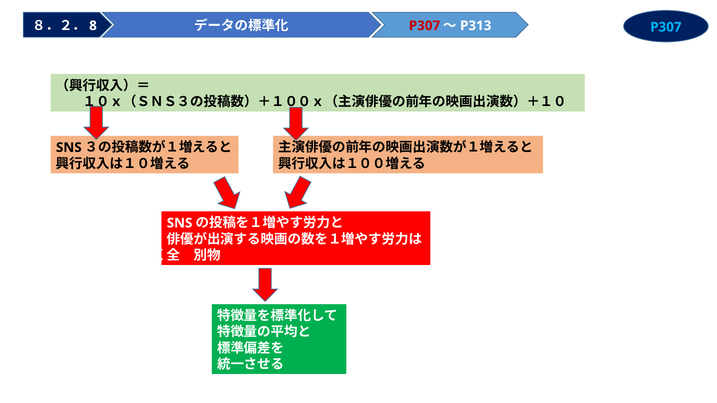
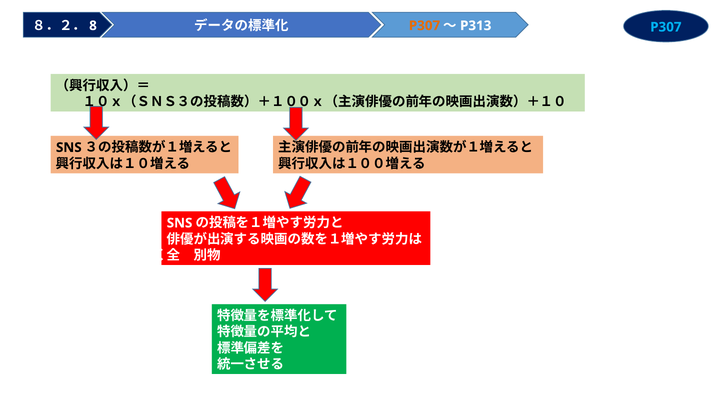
P307 colour: red -> orange (425, 26)
